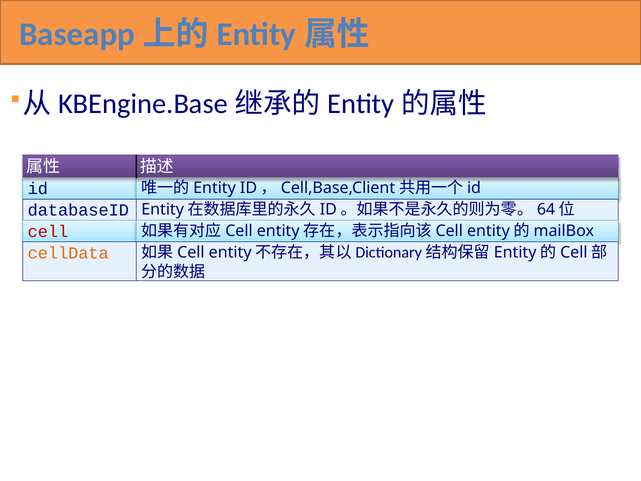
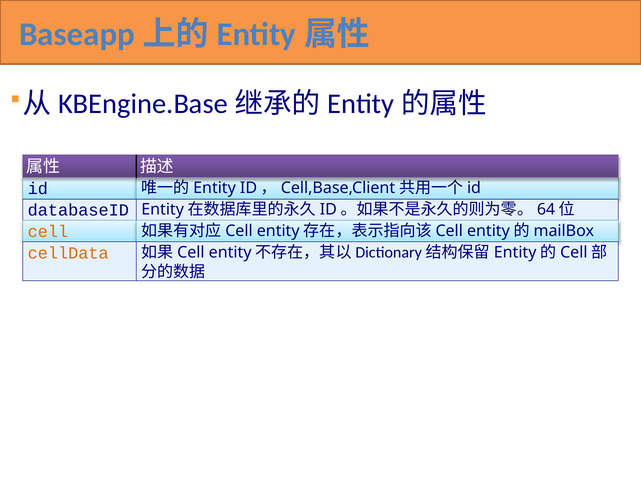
cell colour: red -> orange (48, 232)
